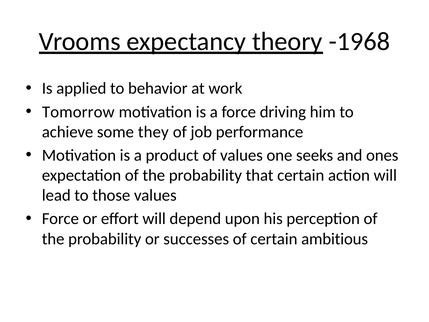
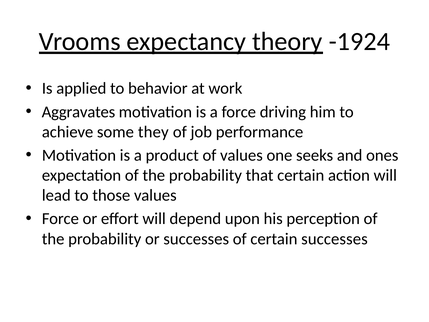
-1968: -1968 -> -1924 (359, 42)
Tomorrow: Tomorrow -> Aggravates (78, 112)
certain ambitious: ambitious -> successes (334, 239)
